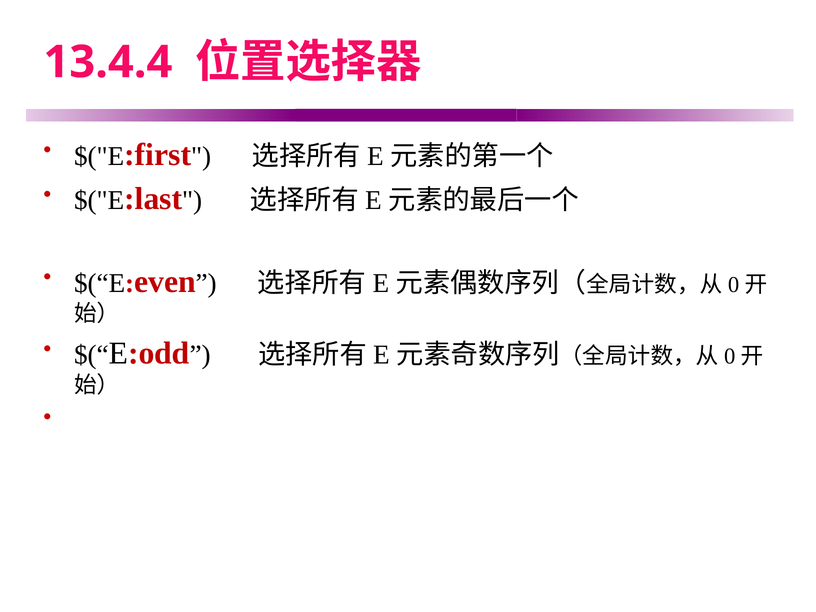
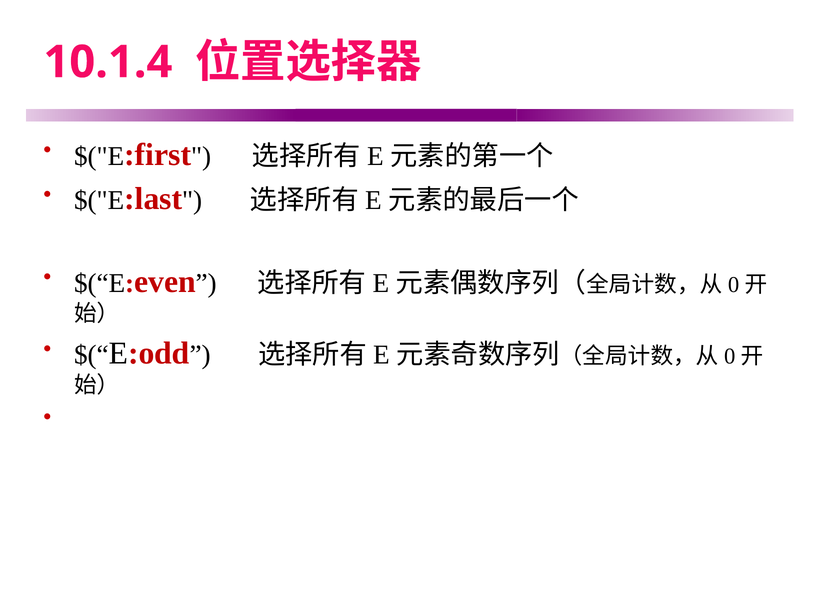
13.4.4: 13.4.4 -> 10.1.4 (108, 62)
